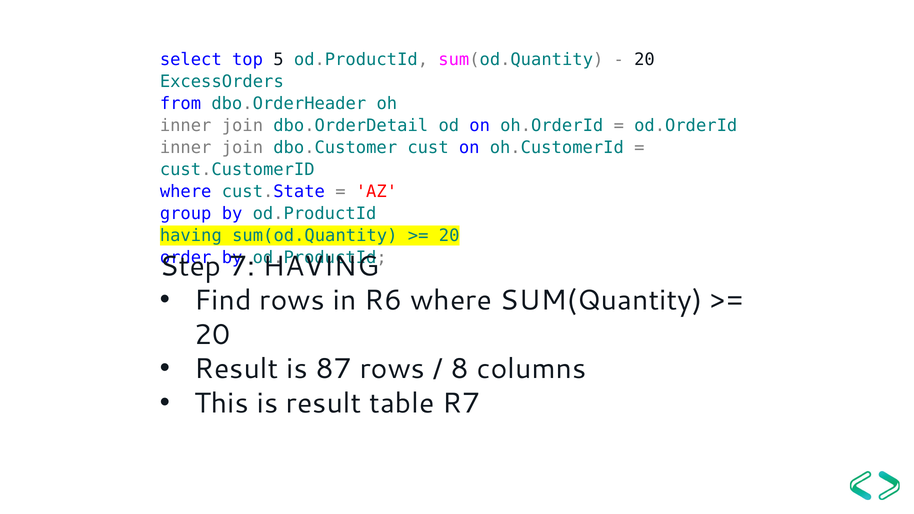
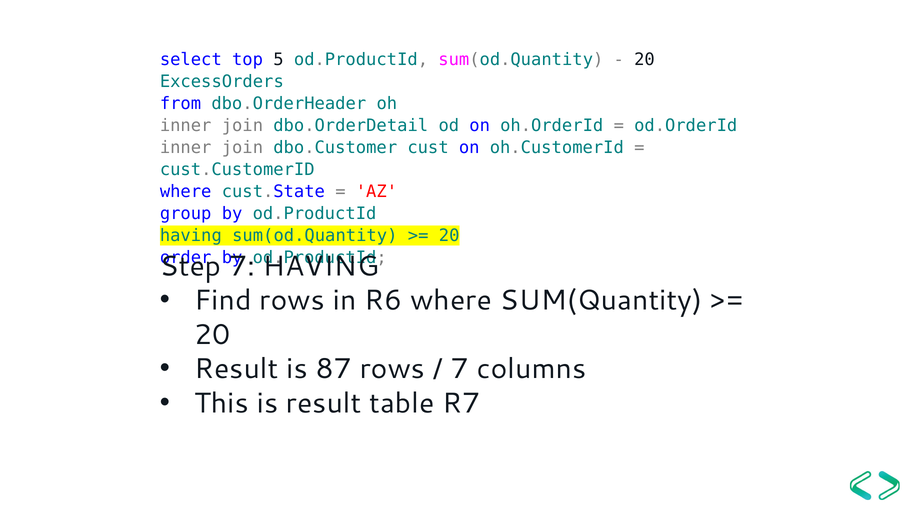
8: 8 -> 7 (460, 369)
